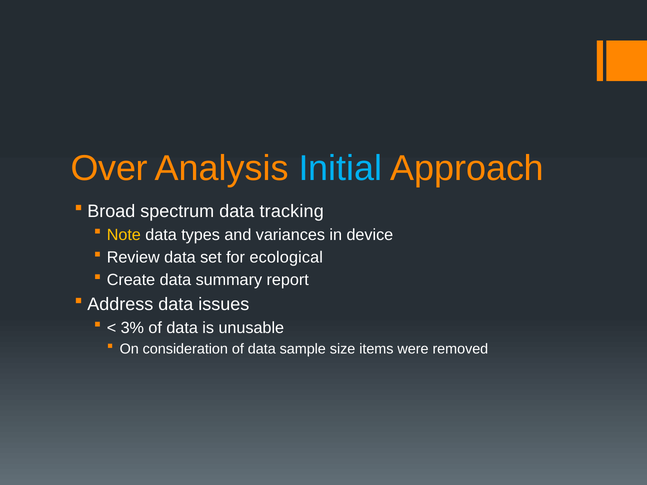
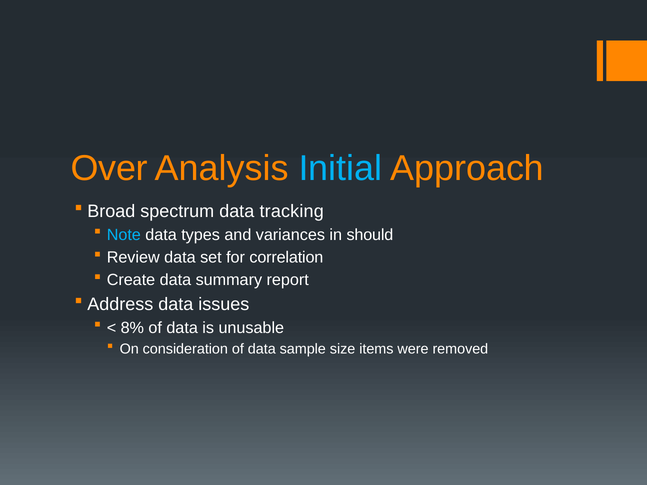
Note colour: yellow -> light blue (124, 235)
device: device -> should (370, 235)
ecological: ecological -> correlation (286, 258)
3%: 3% -> 8% (132, 328)
